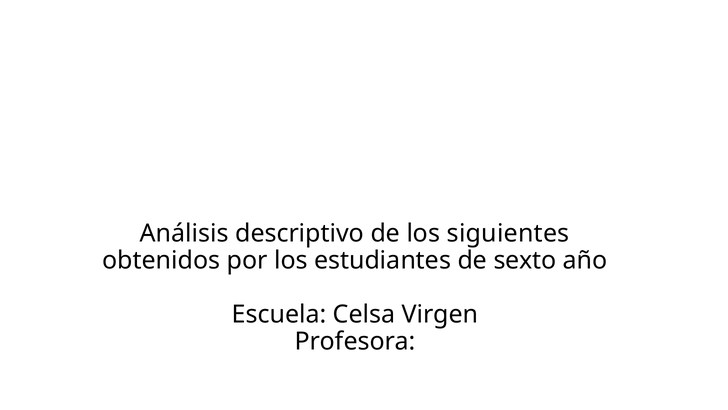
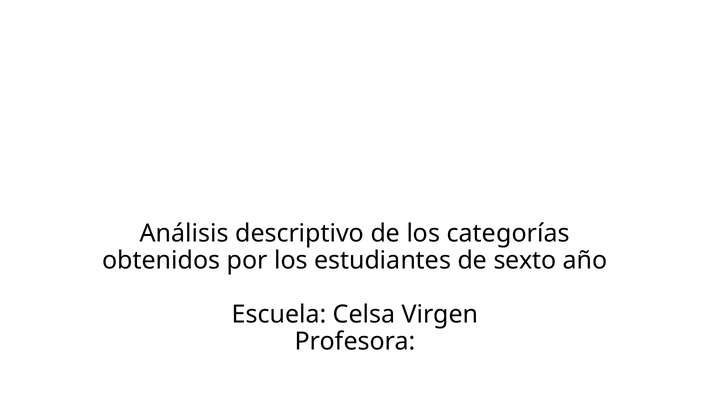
siguientes: siguientes -> categorías (508, 233)
